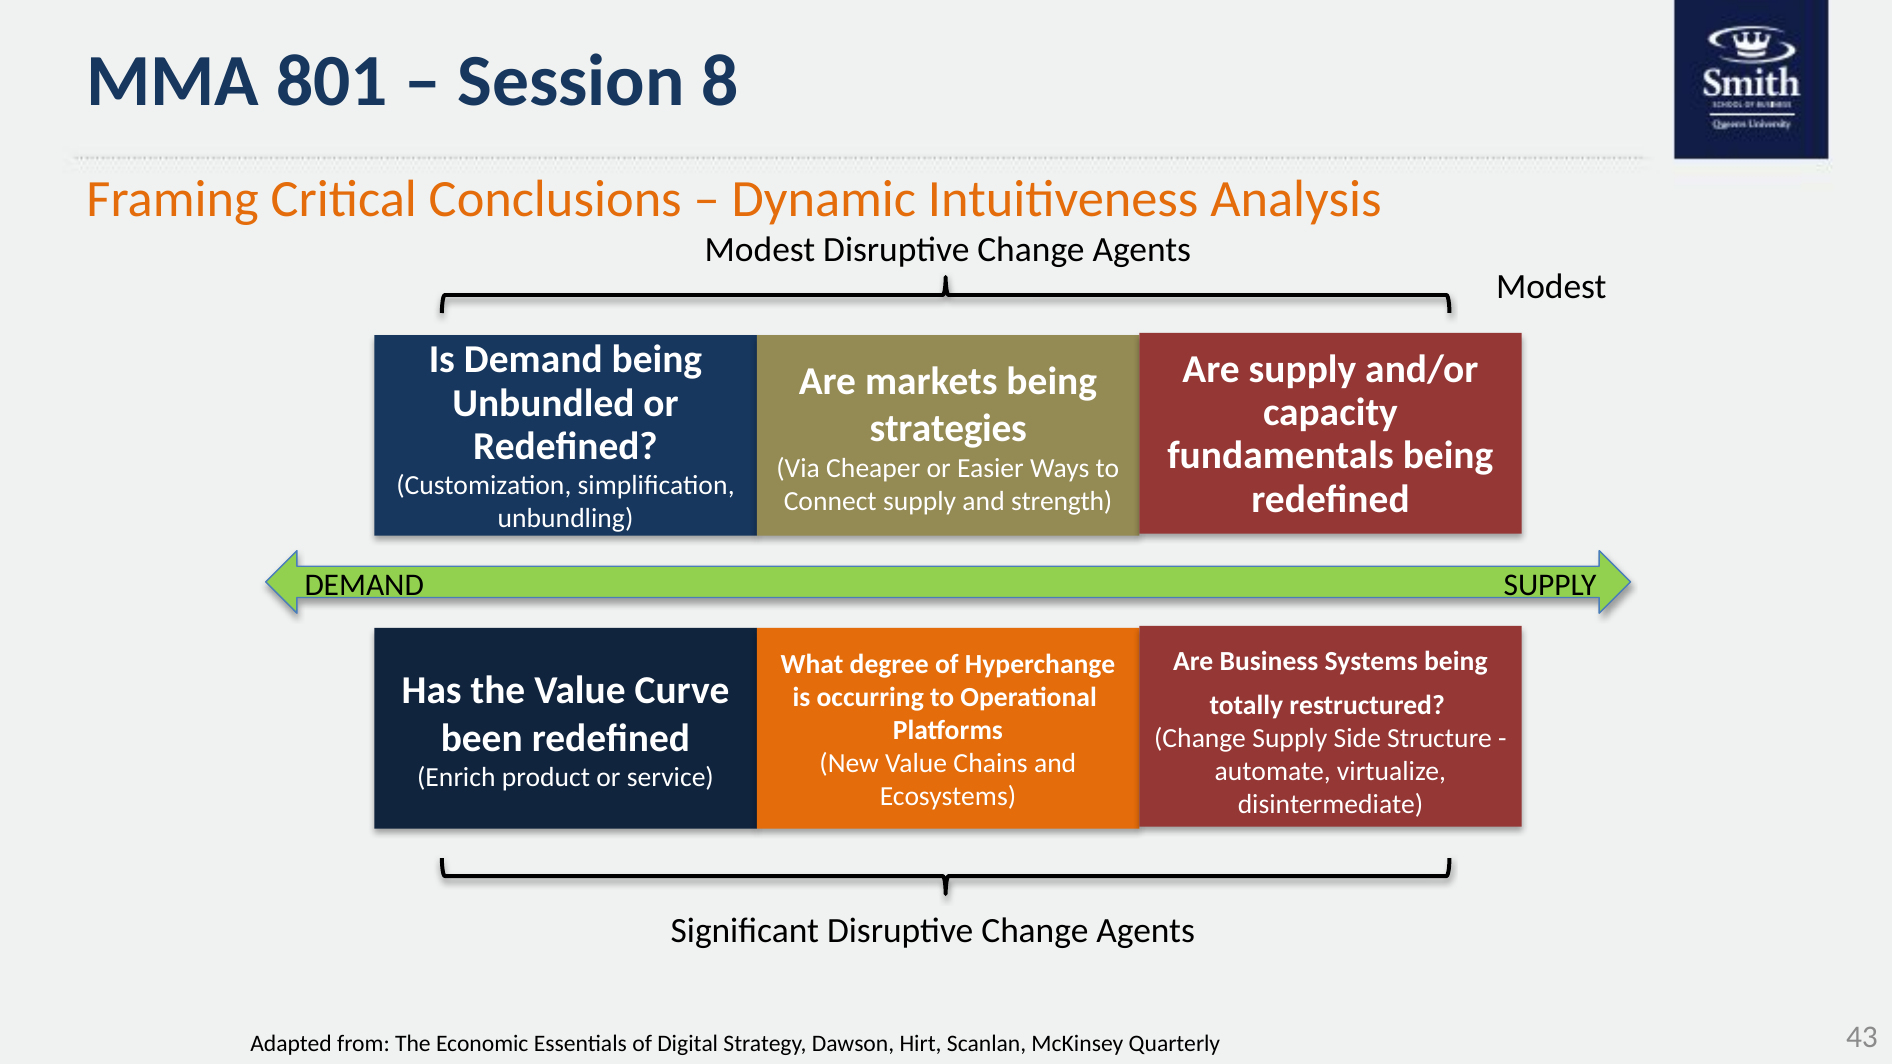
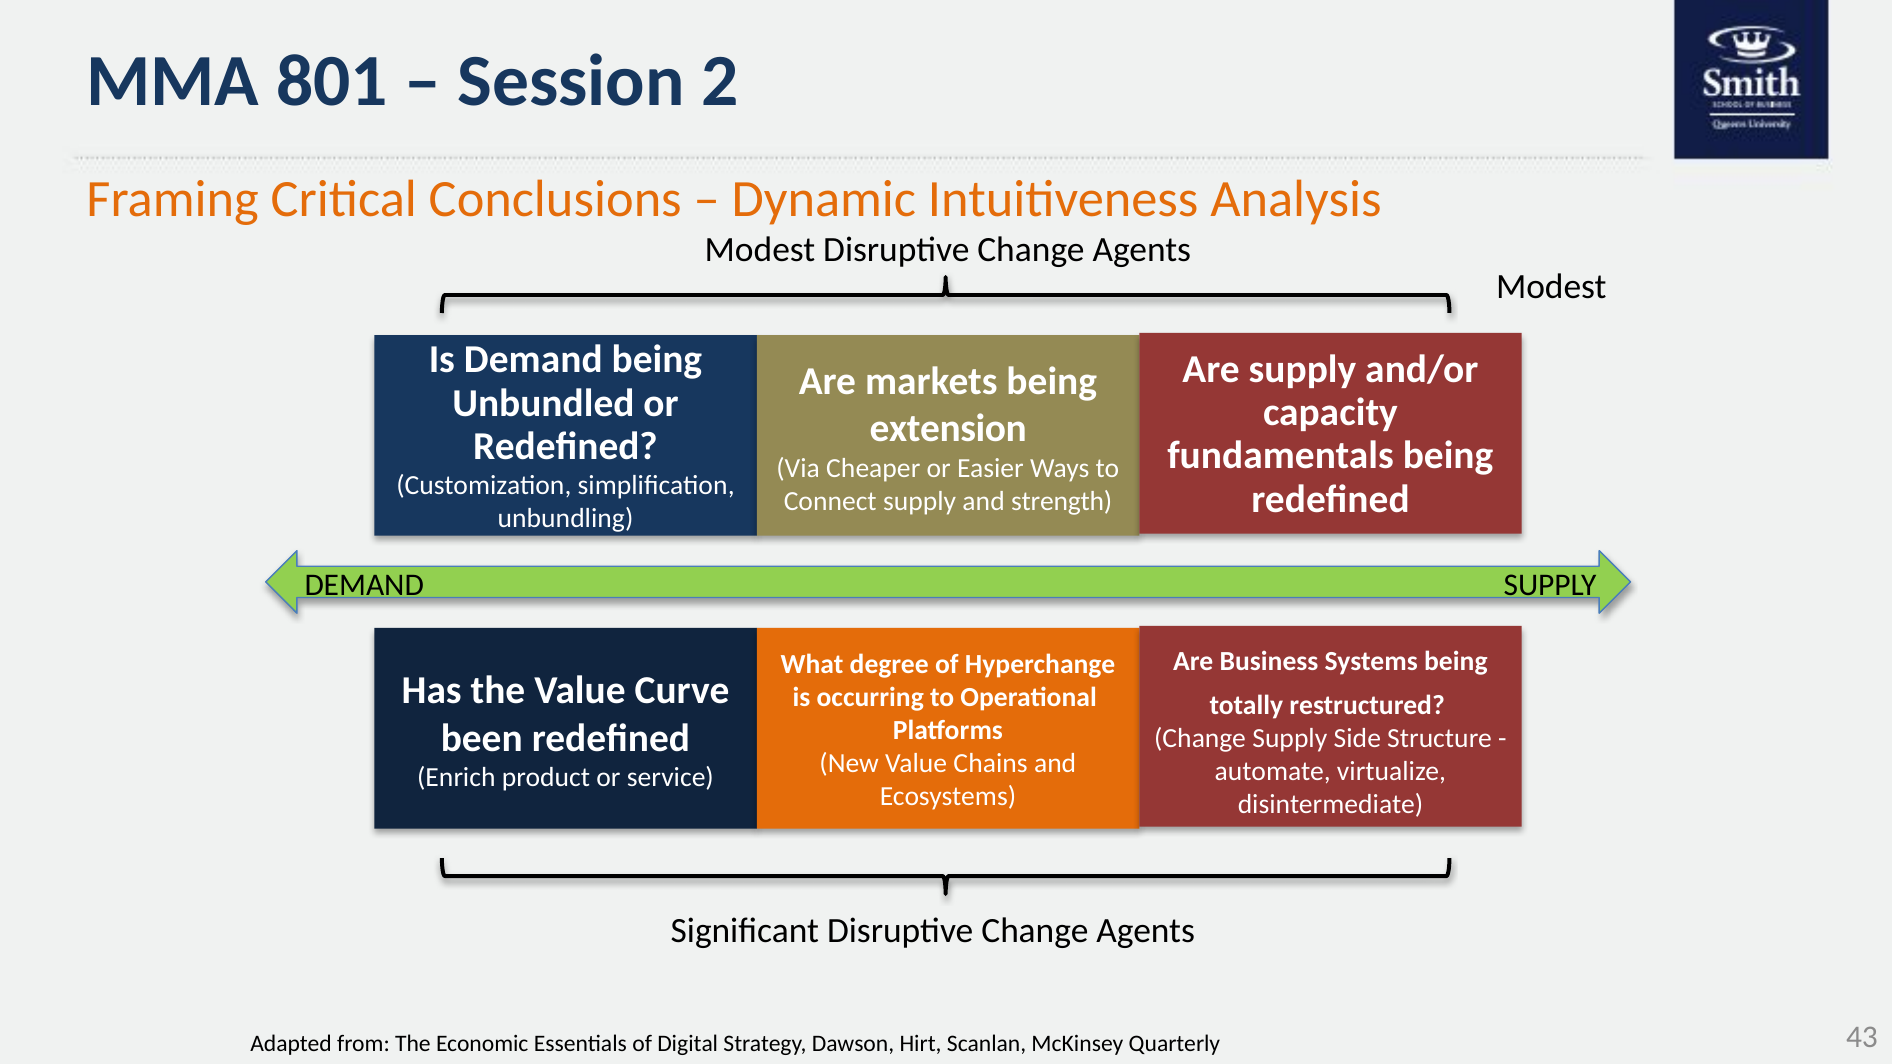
8: 8 -> 2 (720, 81)
strategies: strategies -> extension (948, 429)
